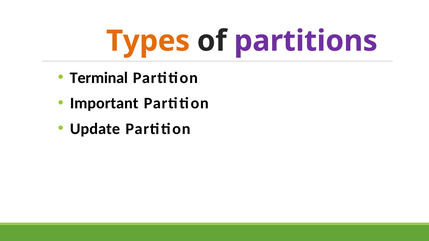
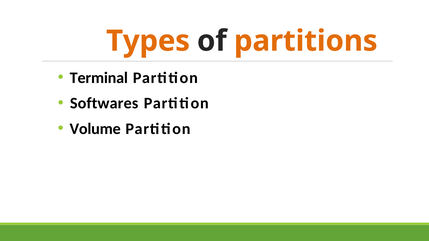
partitions colour: purple -> orange (306, 41)
Important: Important -> Softwares (104, 103)
Update: Update -> Volume (95, 129)
